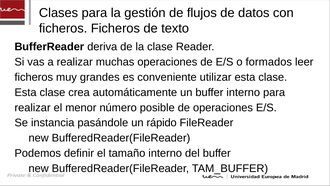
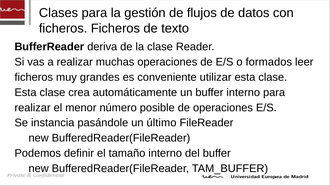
rápido: rápido -> último (161, 123)
